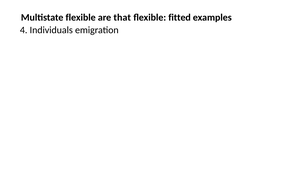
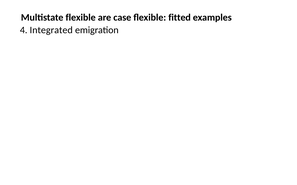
that: that -> case (122, 18)
Individuals: Individuals -> Integrated (51, 30)
